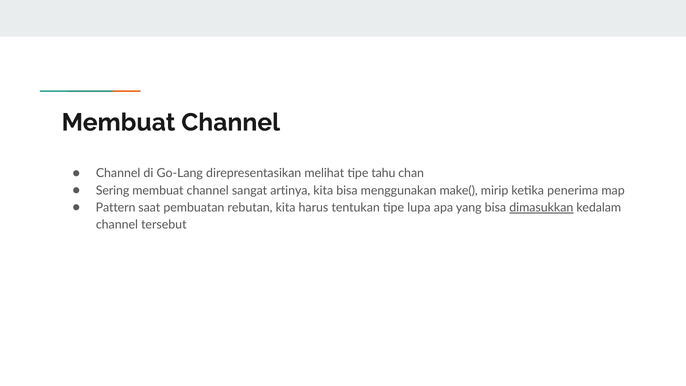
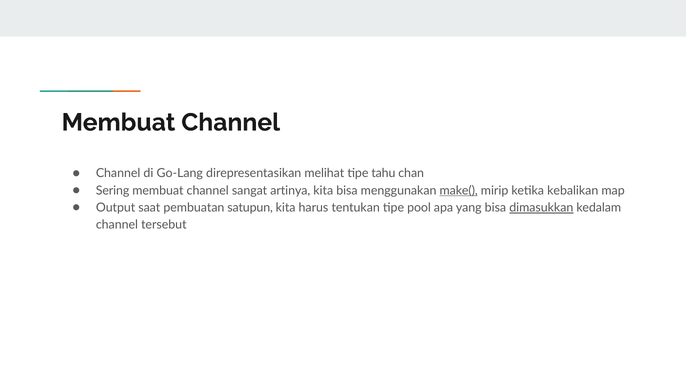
make( underline: none -> present (459, 190)
penerima: penerima -> kebalikan (573, 190)
Pattern: Pattern -> Output (116, 208)
rebutan: rebutan -> satupun (250, 208)
lupa: lupa -> pool (419, 208)
